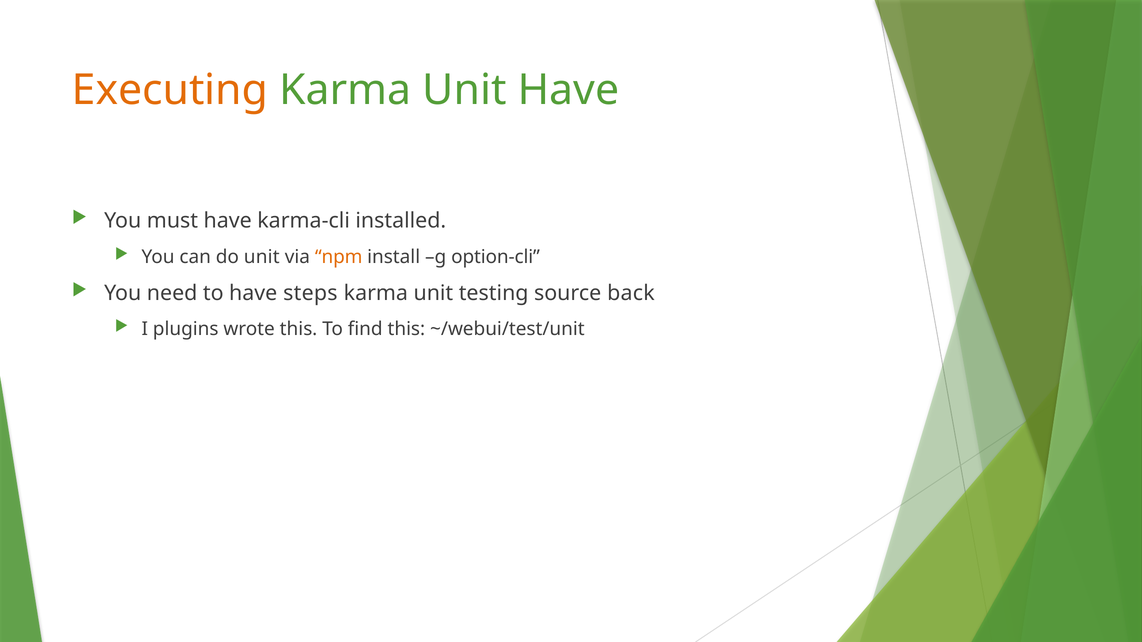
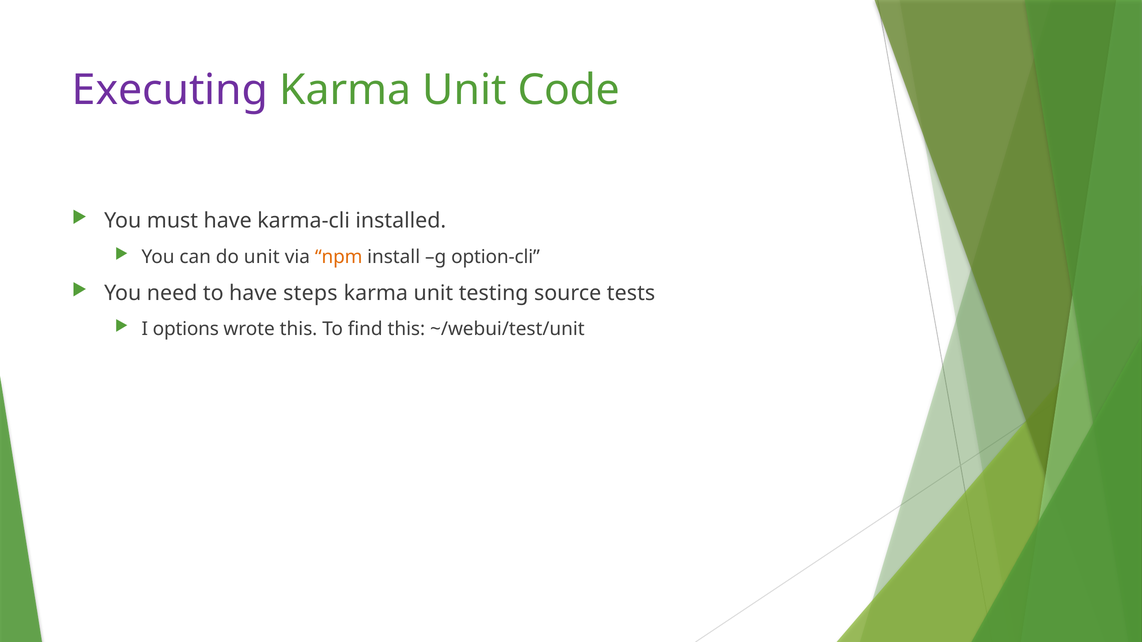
Executing colour: orange -> purple (170, 90)
Unit Have: Have -> Code (569, 90)
back: back -> tests (631, 293)
plugins: plugins -> options (186, 329)
